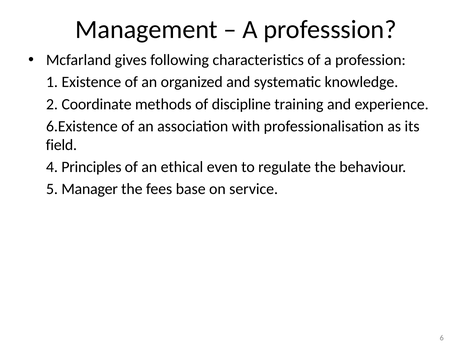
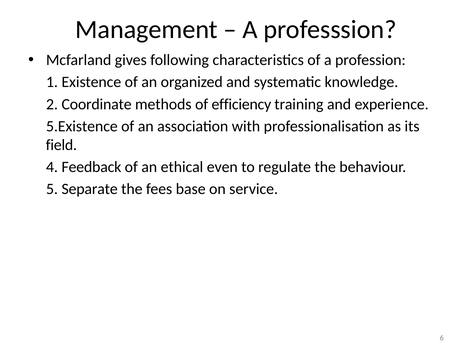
discipline: discipline -> efficiency (241, 104)
6.Existence: 6.Existence -> 5.Existence (82, 126)
Principles: Principles -> Feedback (91, 167)
Manager: Manager -> Separate (90, 189)
